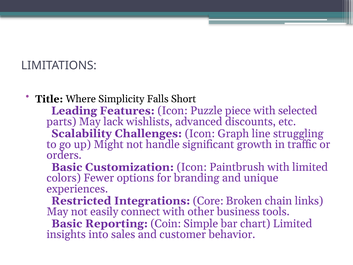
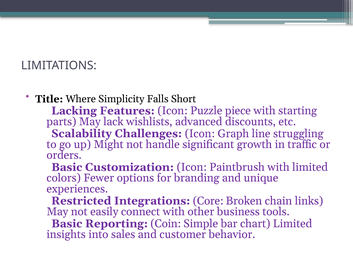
Leading: Leading -> Lacking (74, 111)
selected: selected -> starting (298, 111)
